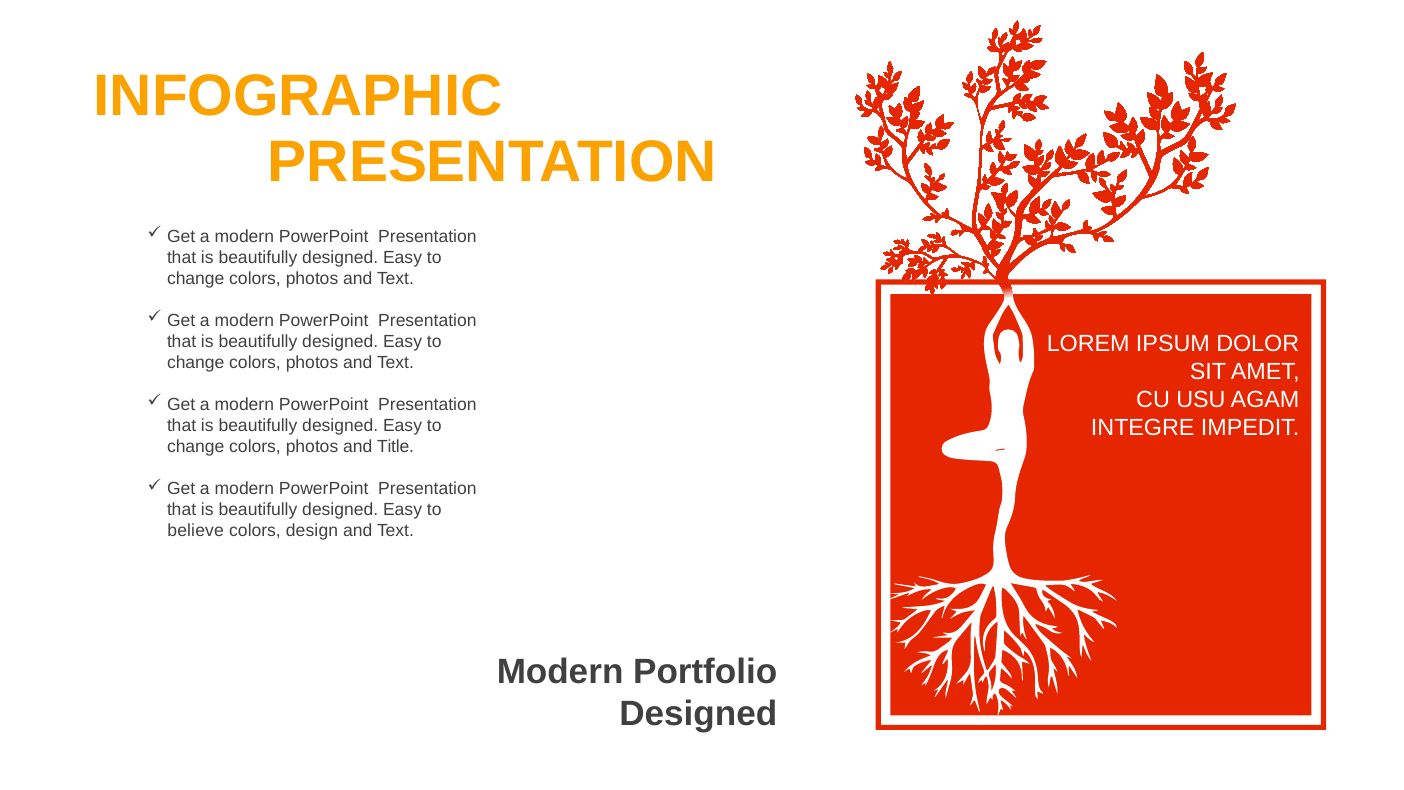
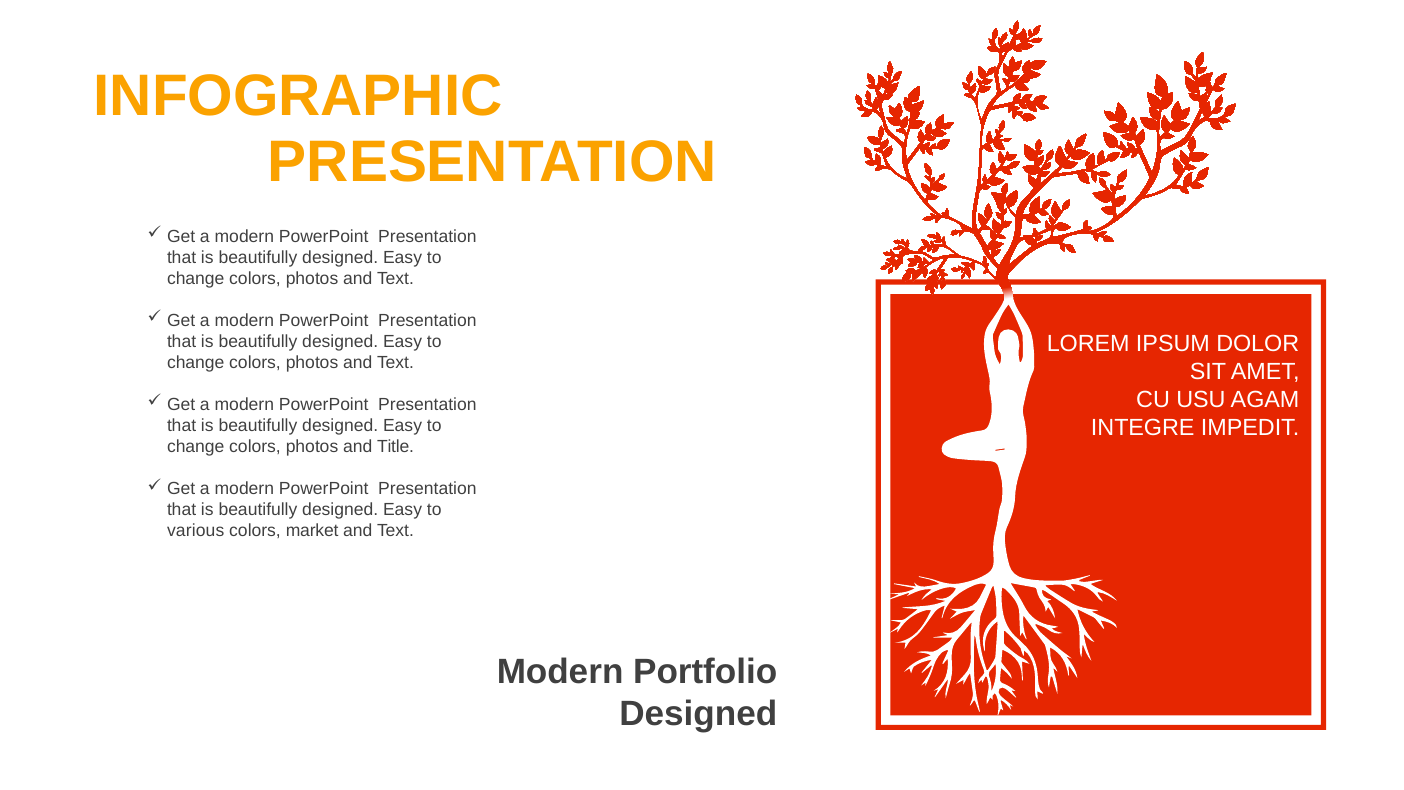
believe: believe -> various (196, 531)
design: design -> market (312, 531)
